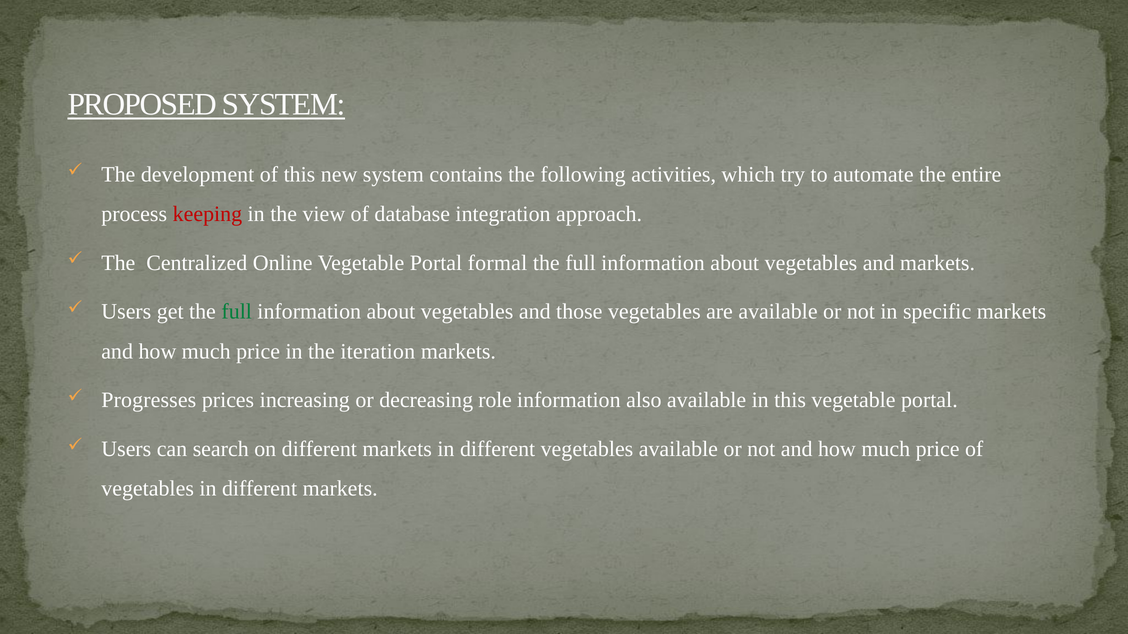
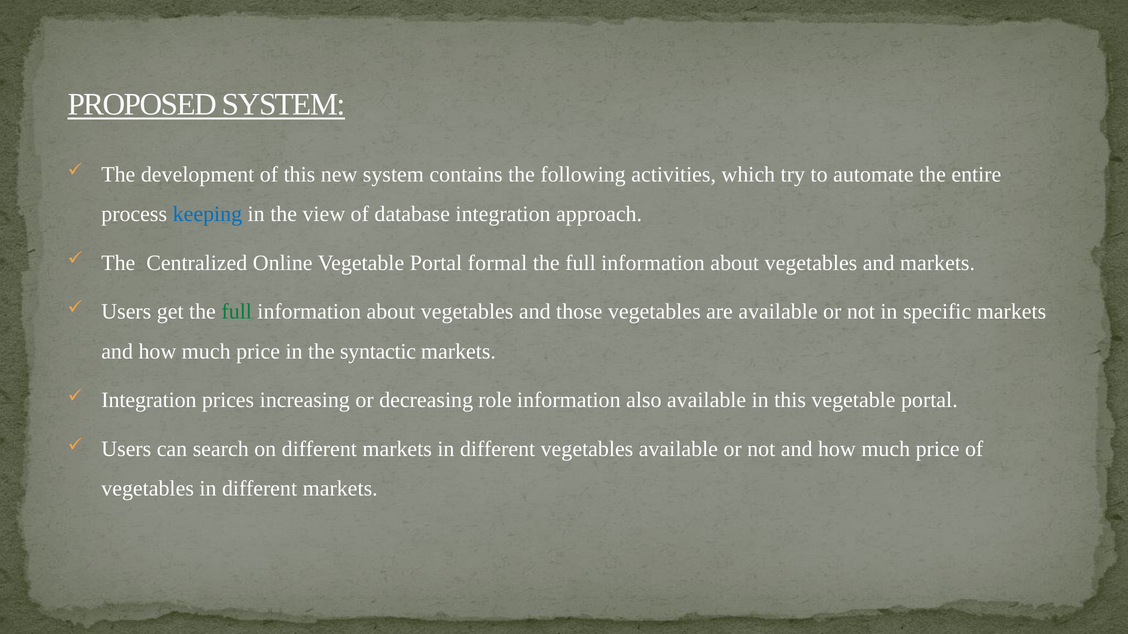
keeping colour: red -> blue (207, 214)
iteration: iteration -> syntactic (378, 352)
Progresses: Progresses -> Integration (149, 401)
